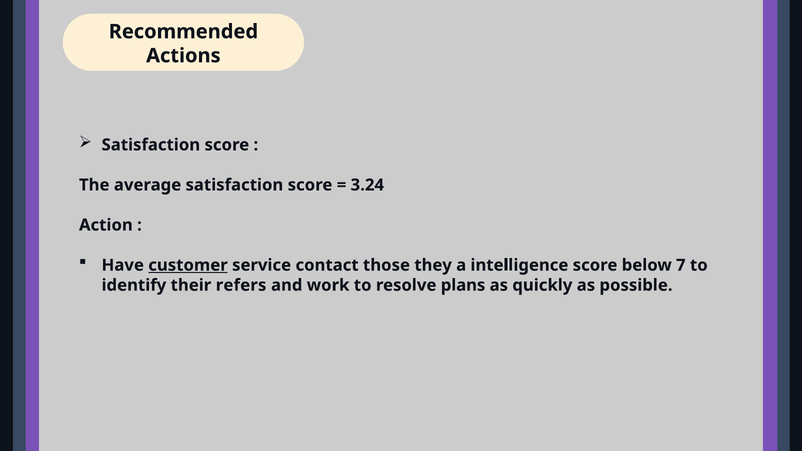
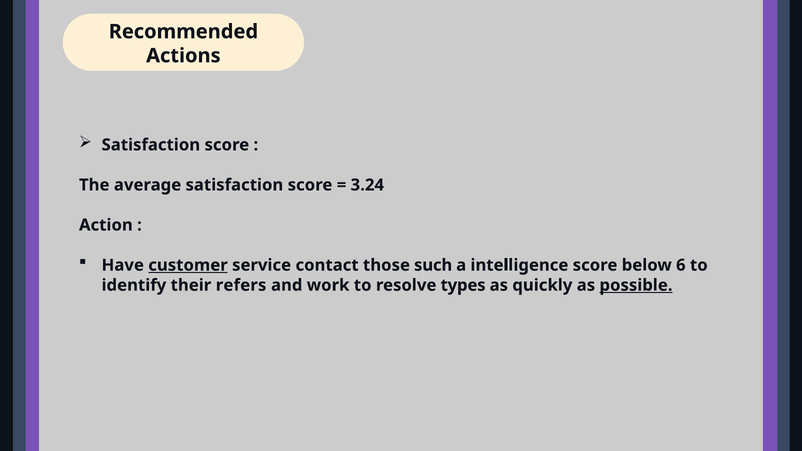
they: they -> such (433, 265)
7: 7 -> 6 (681, 265)
plans: plans -> types (463, 285)
possible underline: none -> present (636, 285)
